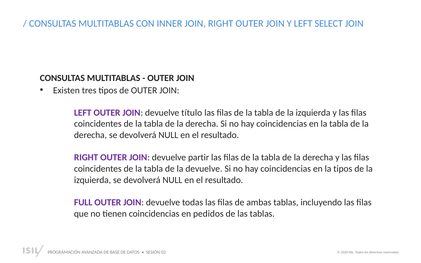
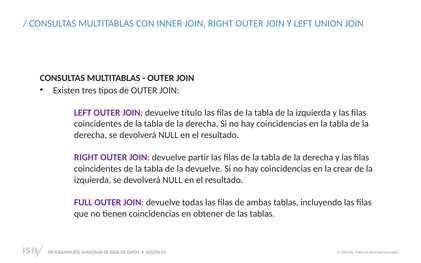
SELECT: SELECT -> UNION (329, 24)
la tipos: tipos -> crear (343, 169)
pedidos: pedidos -> obtener (208, 214)
